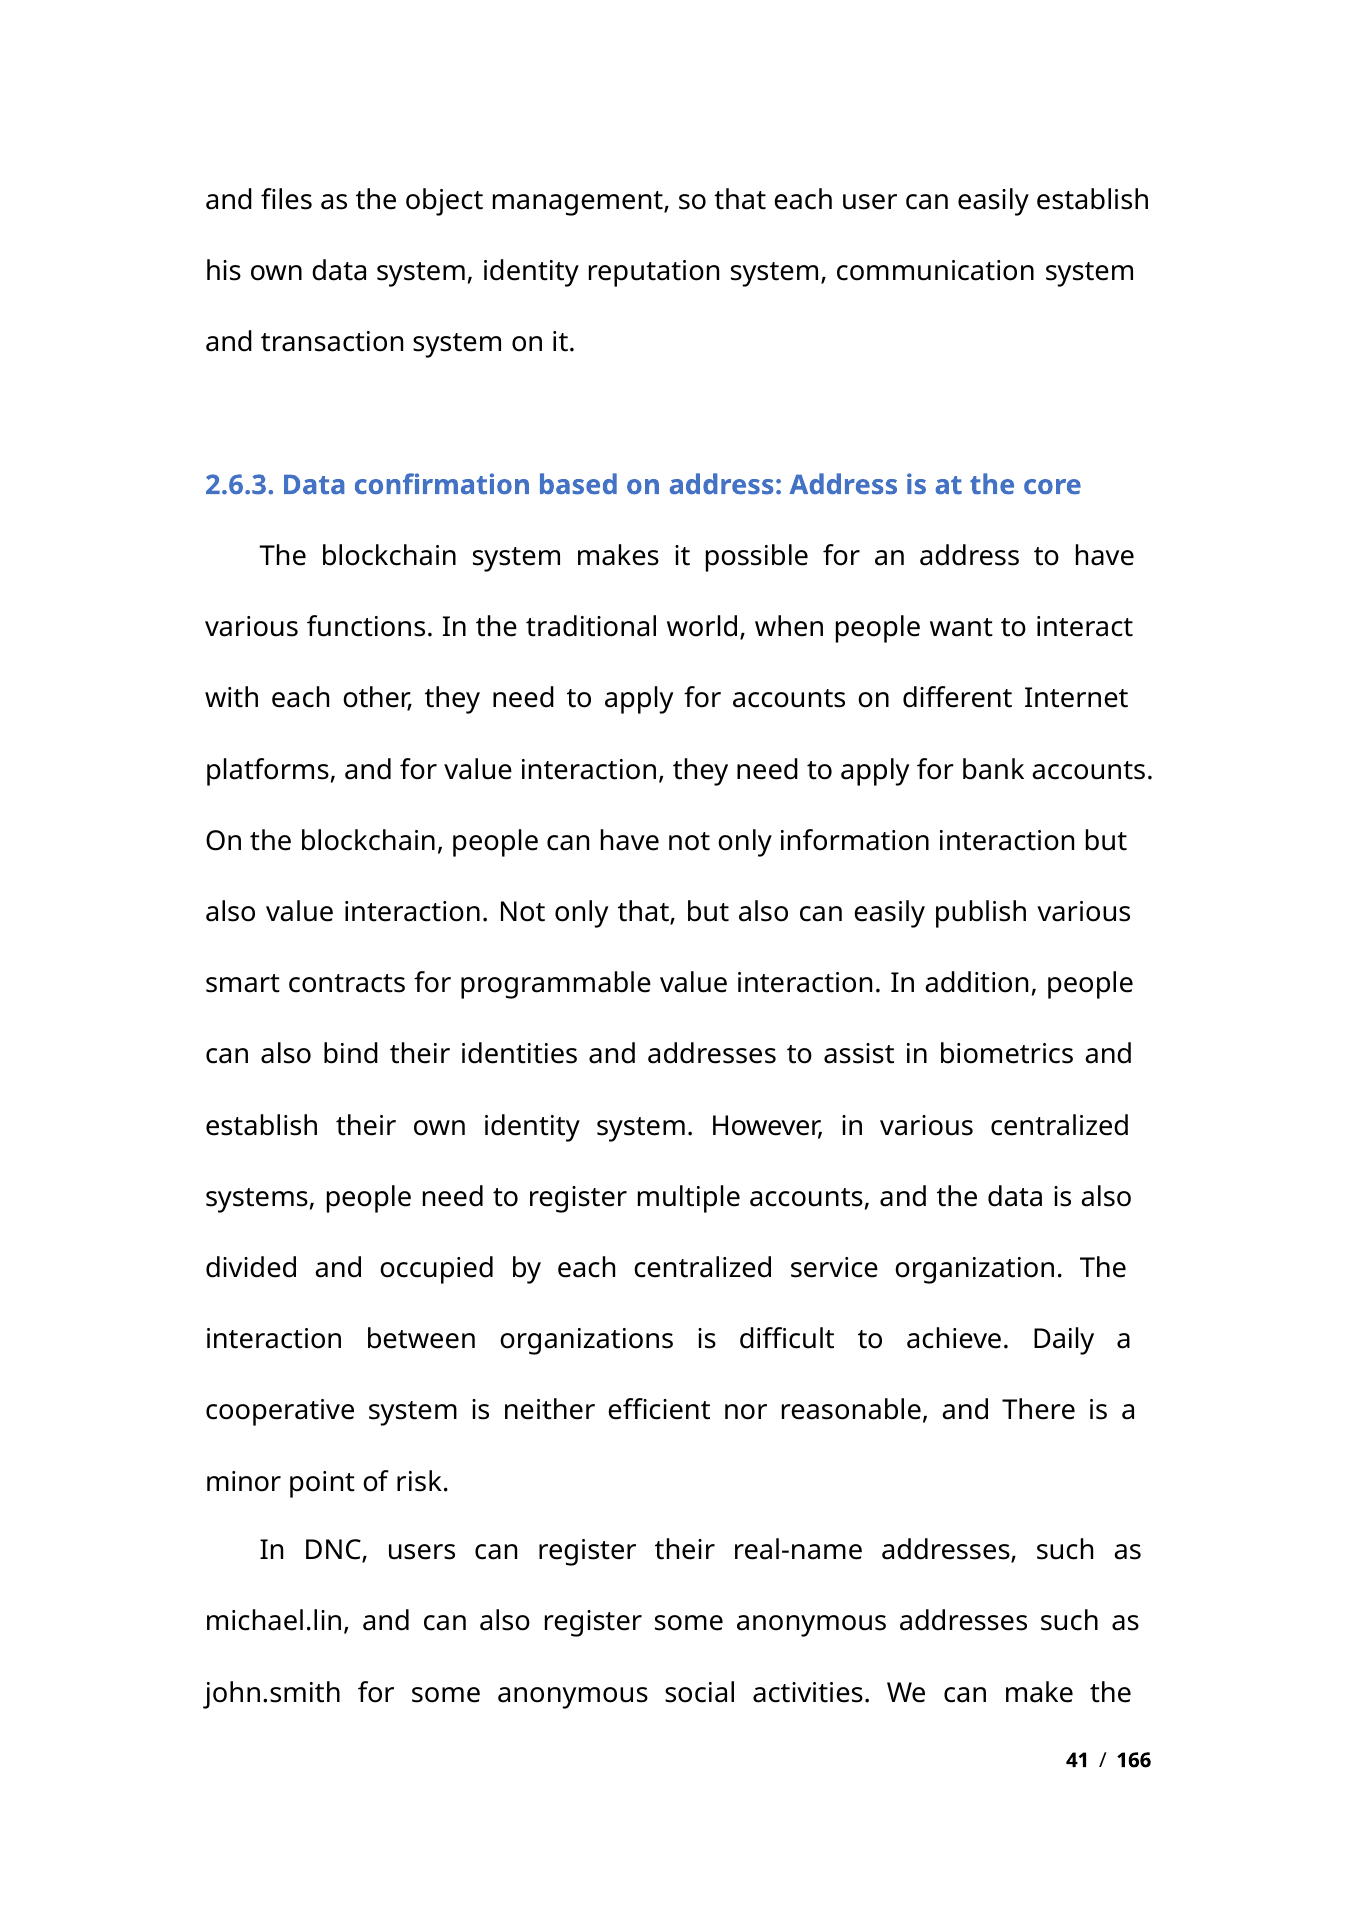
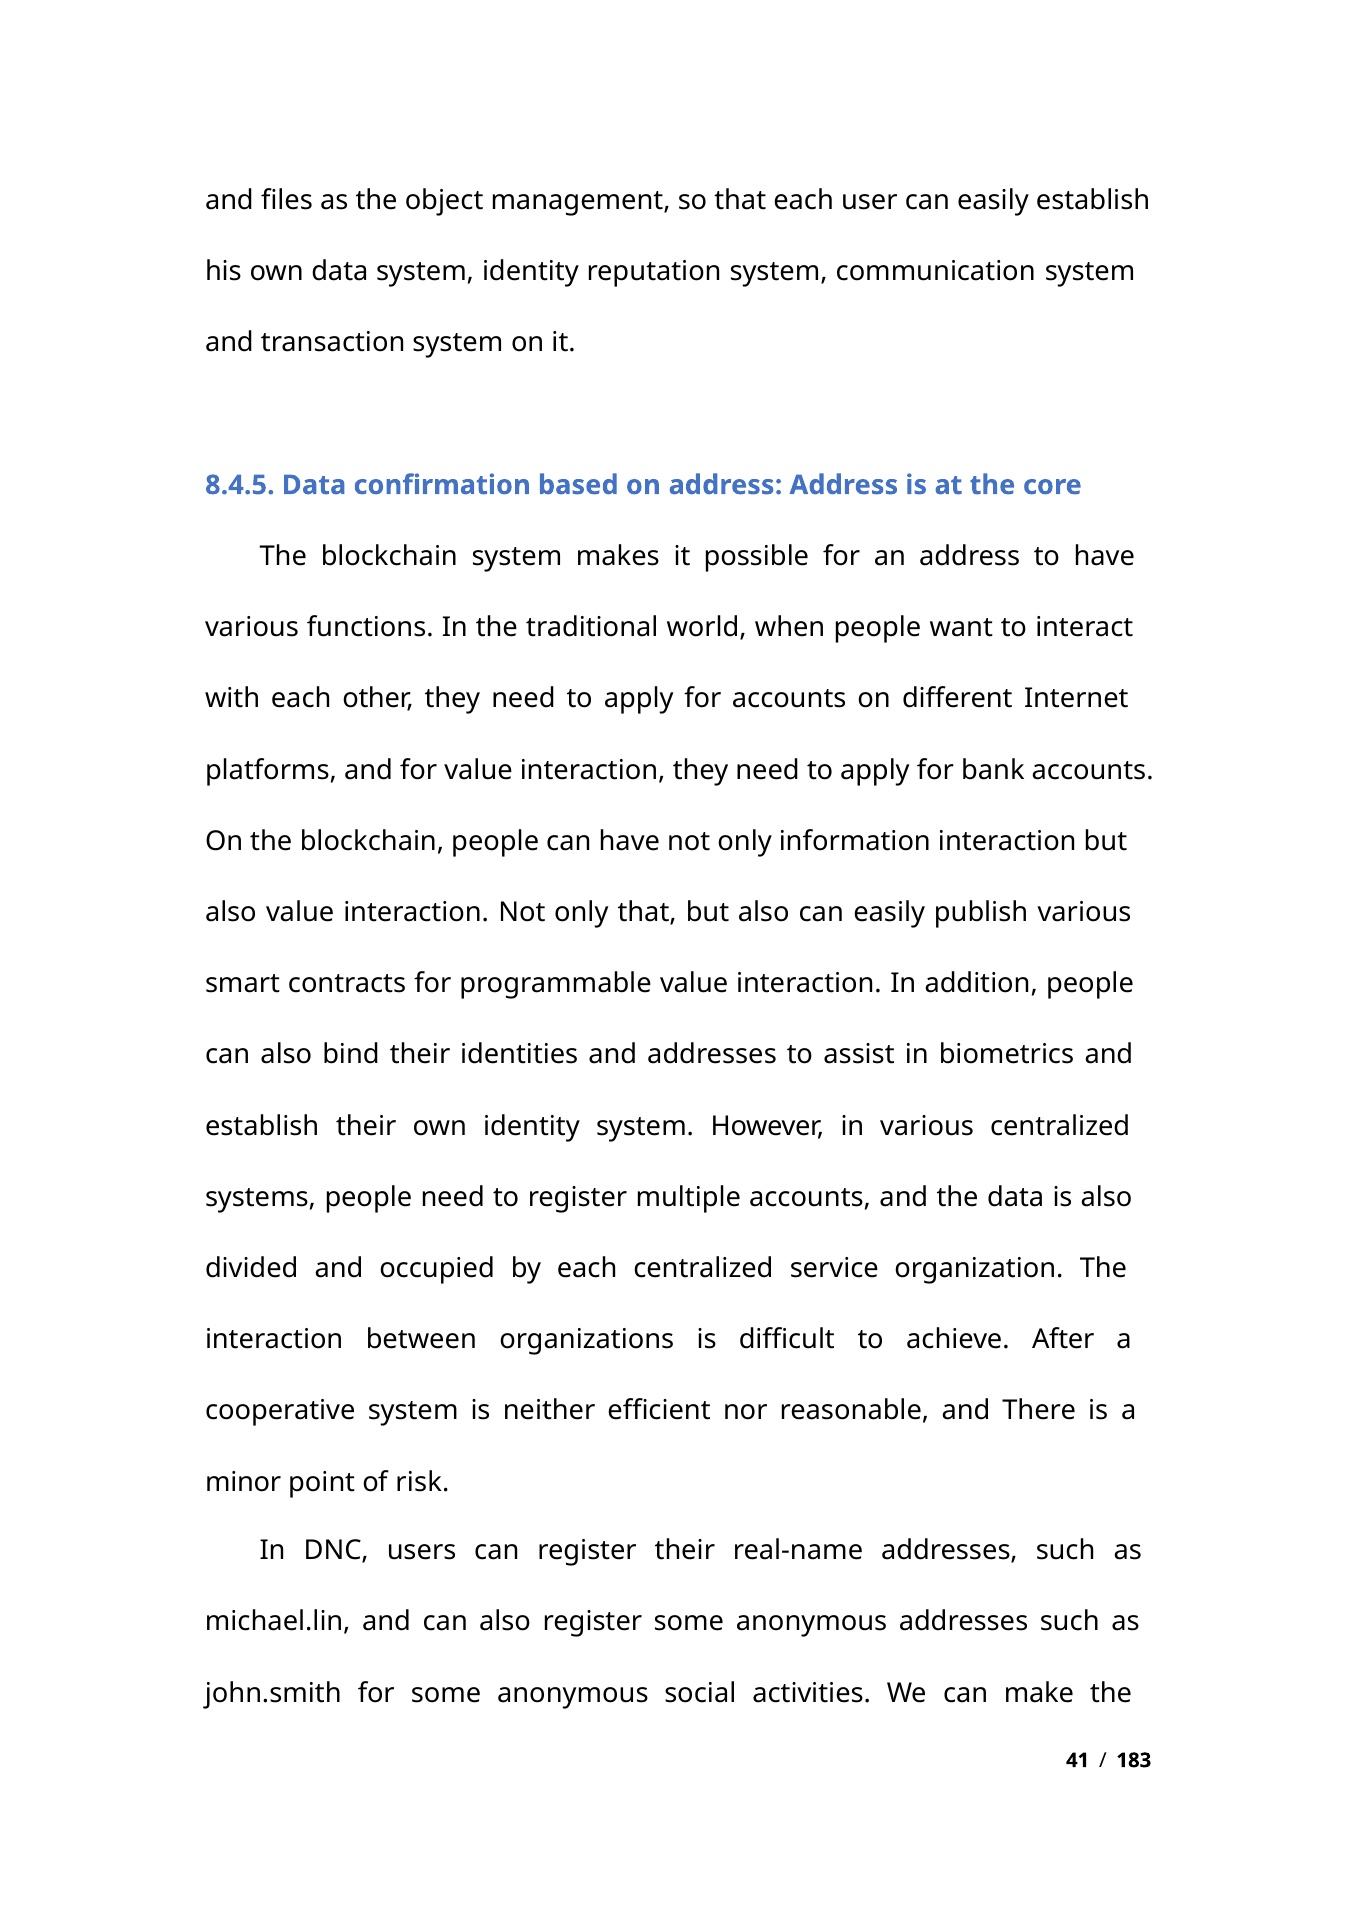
2.6.3: 2.6.3 -> 8.4.5 (240, 485)
Daily: Daily -> After (1063, 1340)
166: 166 -> 183 (1134, 1761)
